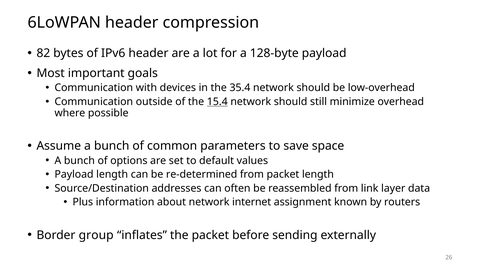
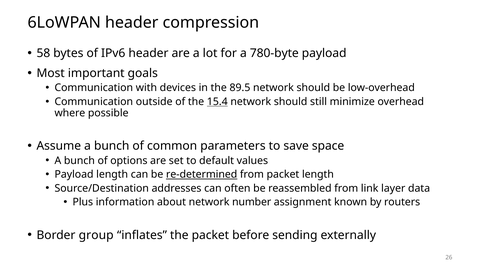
82: 82 -> 58 (43, 53)
128-byte: 128-byte -> 780-byte (274, 53)
35.4: 35.4 -> 89.5 (240, 88)
re-determined underline: none -> present (202, 174)
internet: internet -> number (252, 202)
